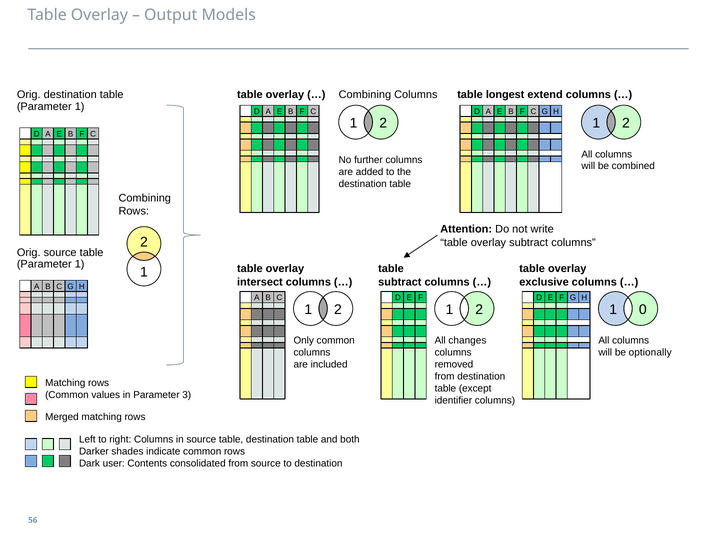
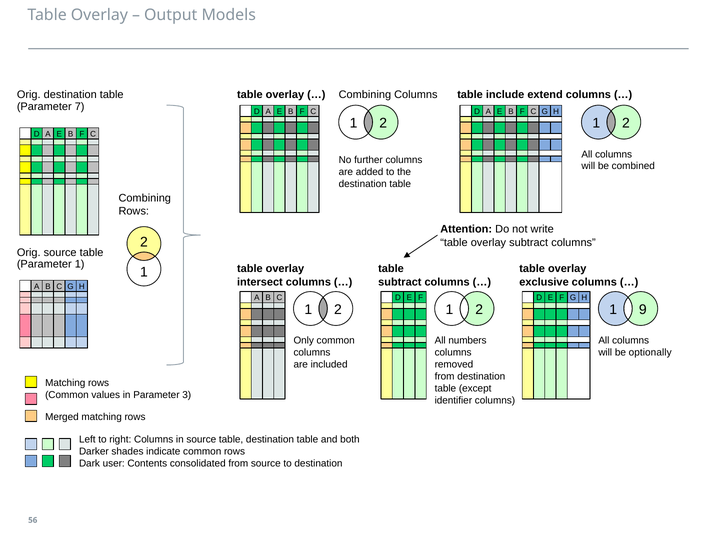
longest: longest -> include (505, 95)
1: 1 -> 7 (80, 107)
0: 0 -> 9 (643, 309)
changes: changes -> numbers (467, 340)
